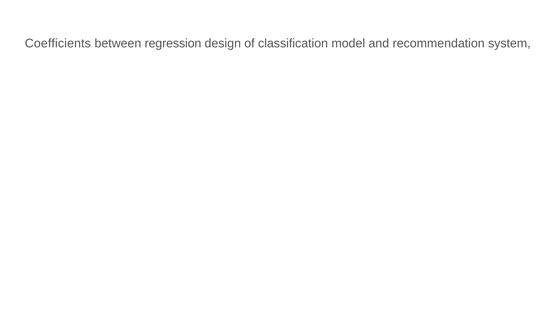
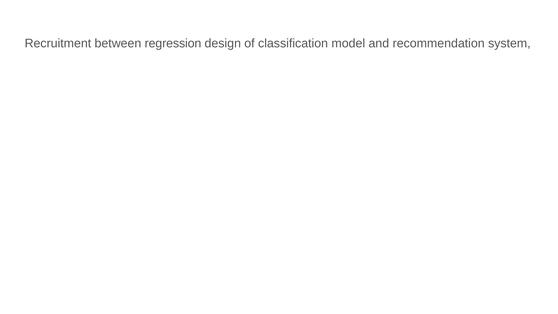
Coefficients: Coefficients -> Recruitment (58, 43)
